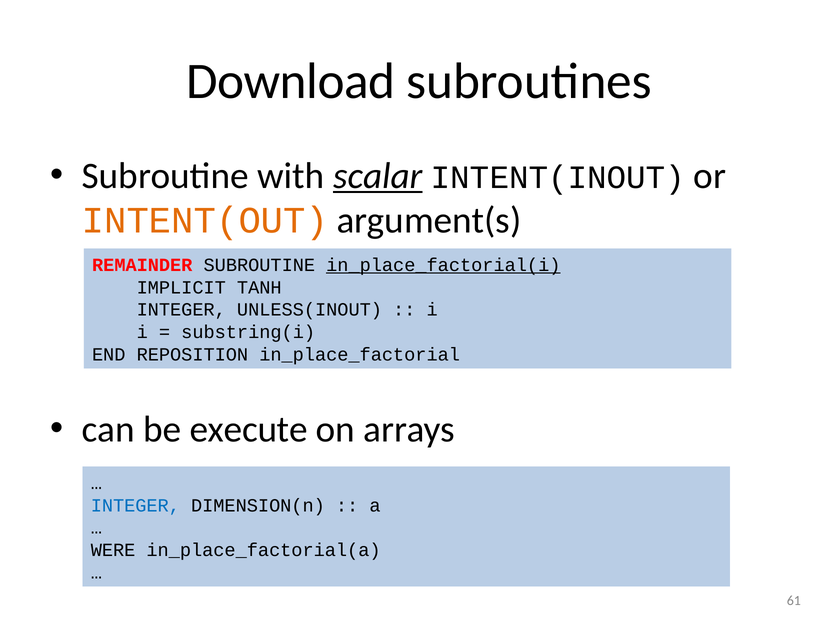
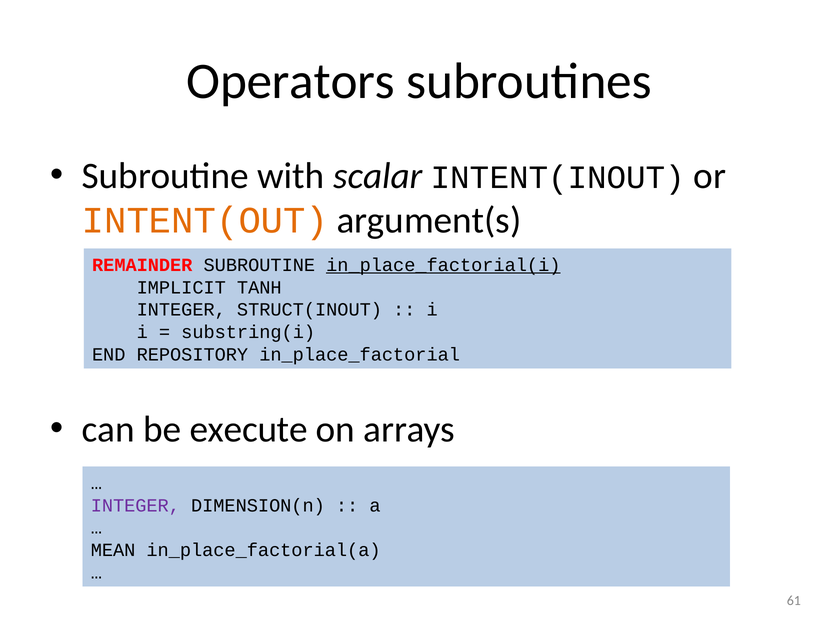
Download: Download -> Operators (291, 81)
scalar underline: present -> none (378, 176)
UNLESS(INOUT: UNLESS(INOUT -> STRUCT(INOUT (309, 310)
REPOSITION: REPOSITION -> REPOSITORY (192, 355)
INTEGER colour: blue -> purple (135, 506)
WERE: WERE -> MEAN (113, 550)
